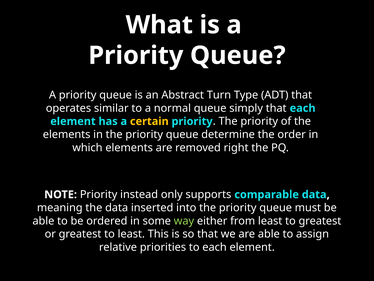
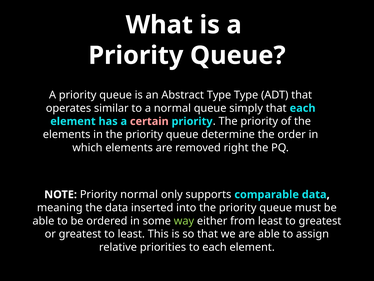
Abstract Turn: Turn -> Type (219, 95)
certain colour: yellow -> pink (149, 121)
Priority instead: instead -> normal (139, 194)
